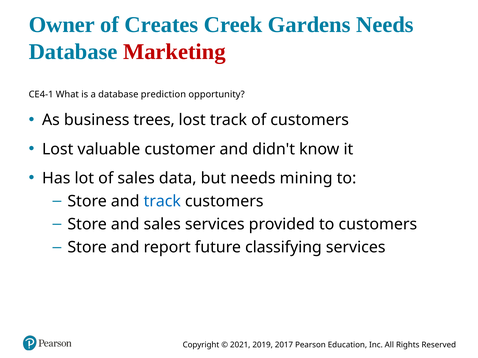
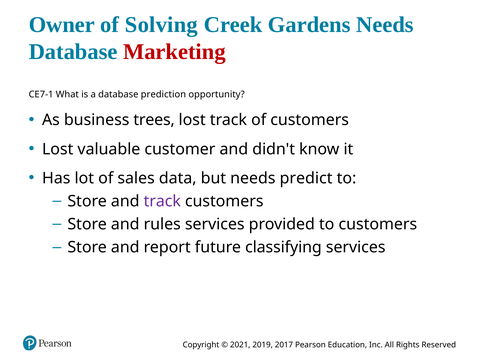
Creates: Creates -> Solving (161, 25)
4-1: 4-1 -> 7-1 (47, 95)
mining: mining -> predict (306, 178)
track colour: blue -> purple (162, 201)
and sales: sales -> rules (162, 225)
